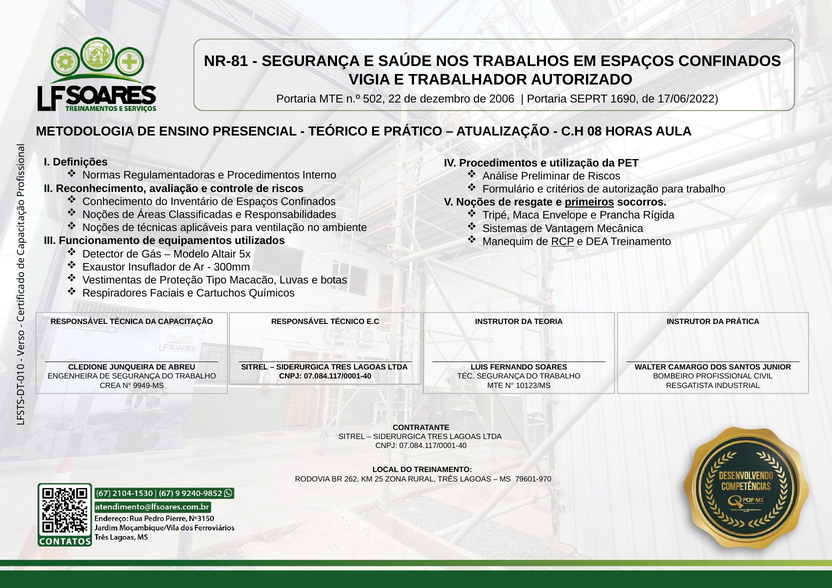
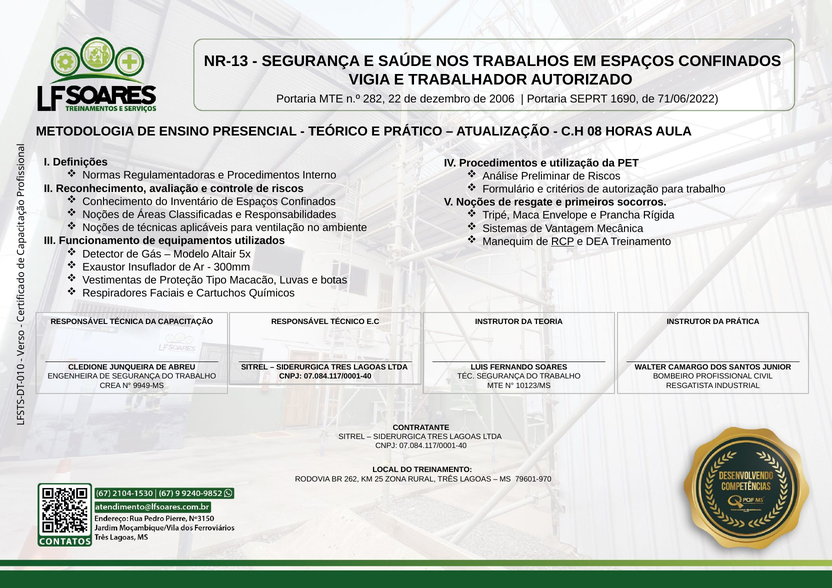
NR-81: NR-81 -> NR-13 (226, 61)
502: 502 -> 282 (374, 99)
17/06/2022: 17/06/2022 -> 71/06/2022 (688, 99)
primeiros underline: present -> none (590, 202)
